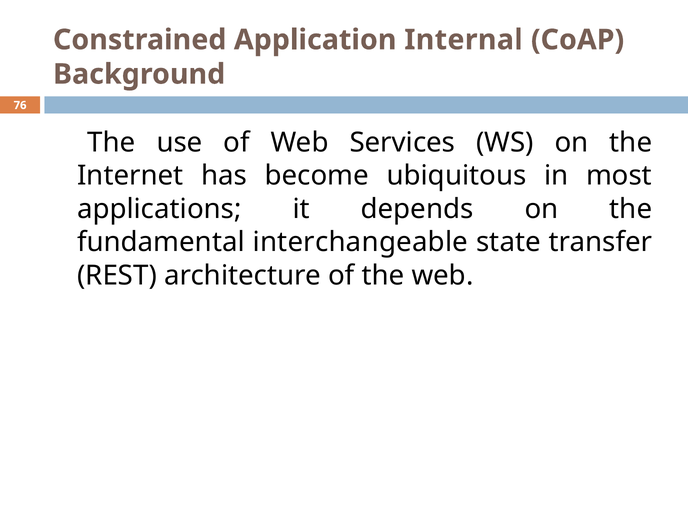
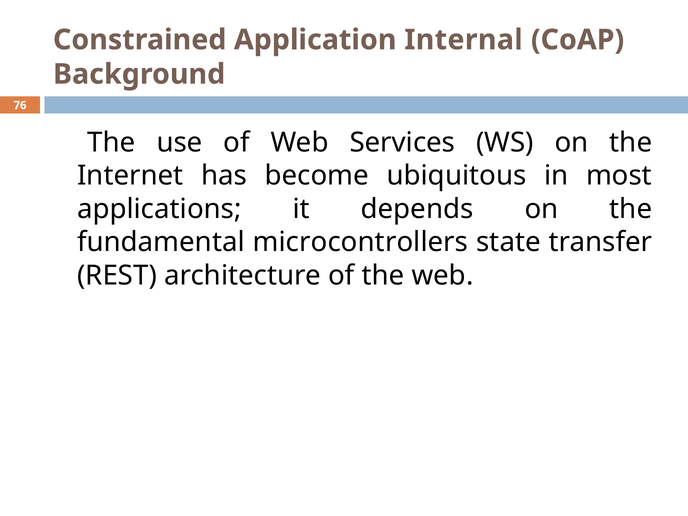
interchangeable: interchangeable -> microcontrollers (360, 242)
